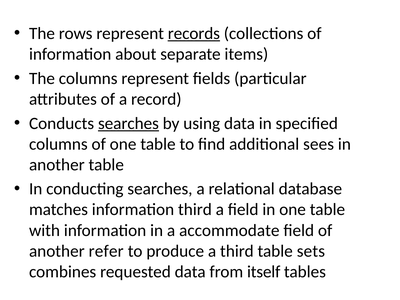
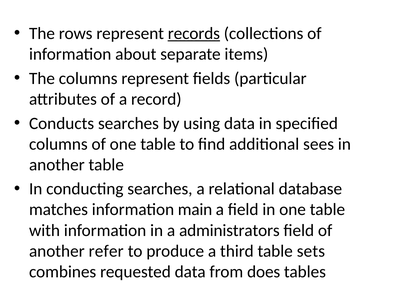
searches underline: present -> none (128, 123)
information third: third -> main (195, 210)
accommodate: accommodate -> administrators (229, 230)
itself: itself -> does (264, 272)
